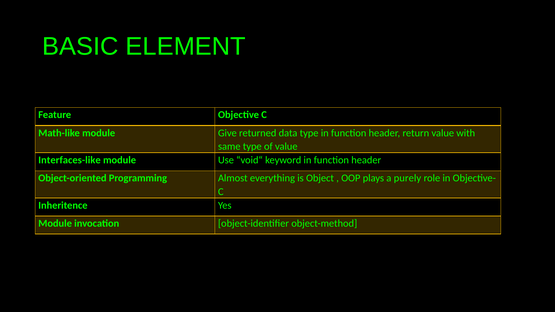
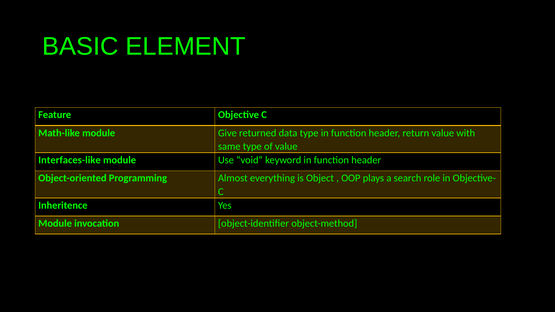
purely: purely -> search (408, 178)
